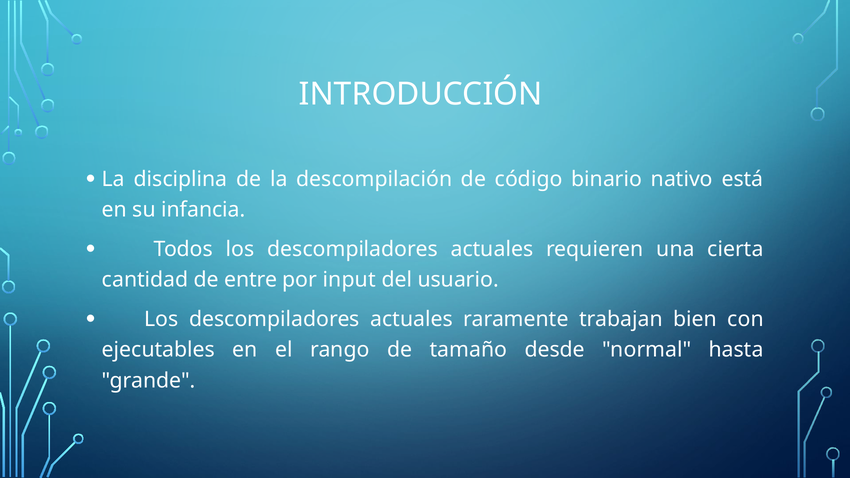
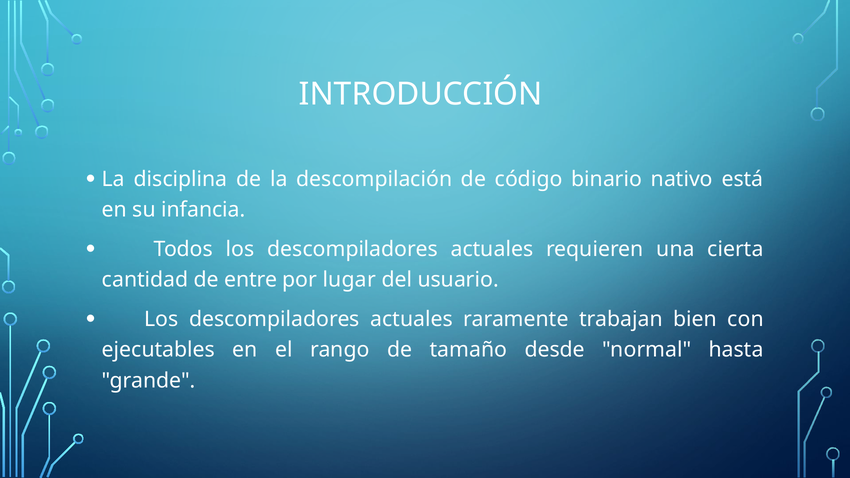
input: input -> lugar (349, 280)
